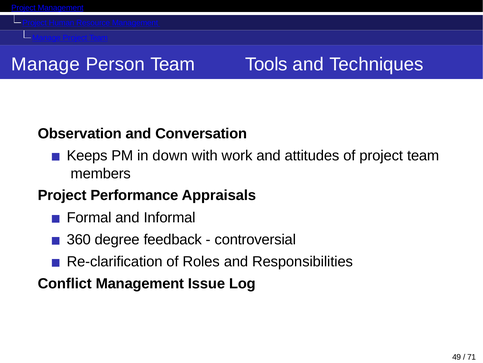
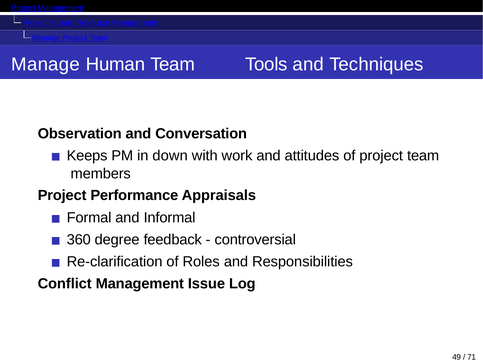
Manage Person: Person -> Human (115, 64)
